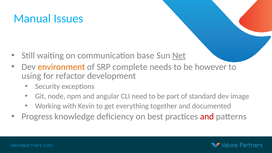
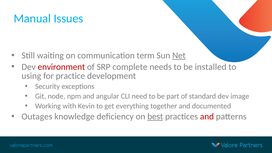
base: base -> term (146, 56)
environment colour: orange -> red (61, 67)
however: however -> installed (211, 67)
refactor: refactor -> practice (70, 76)
Progress: Progress -> Outages (37, 117)
best underline: none -> present (155, 117)
